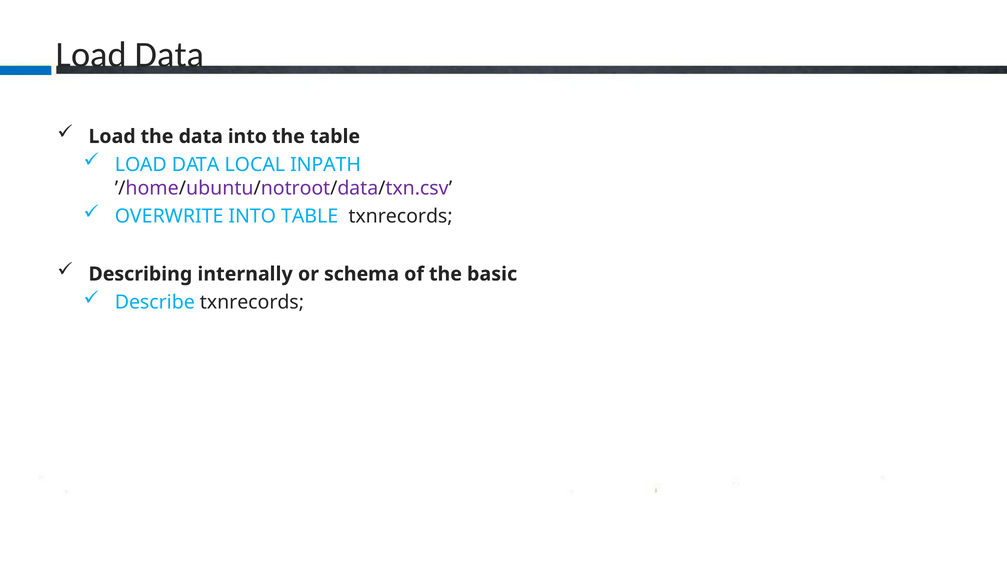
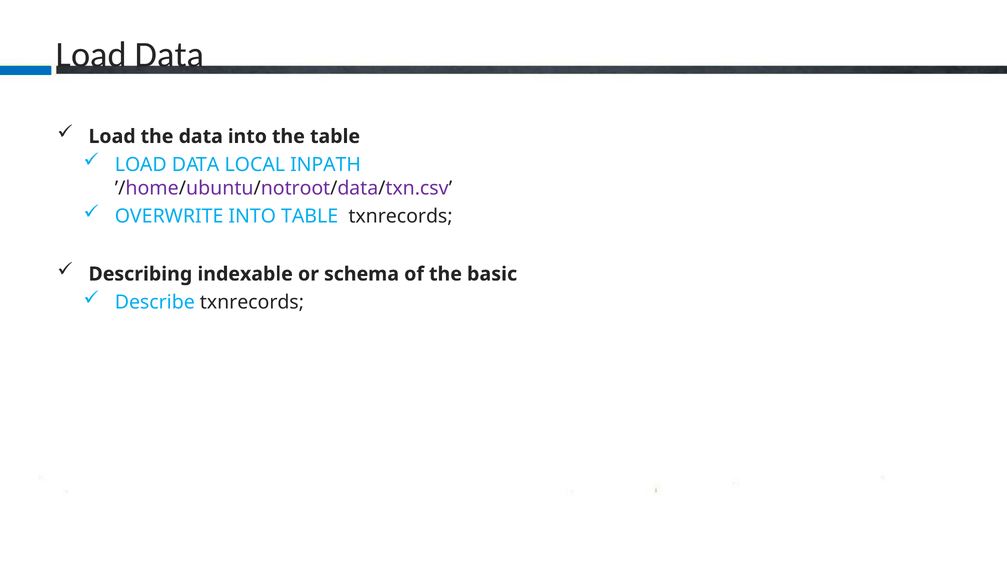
internally: internally -> indexable (245, 274)
